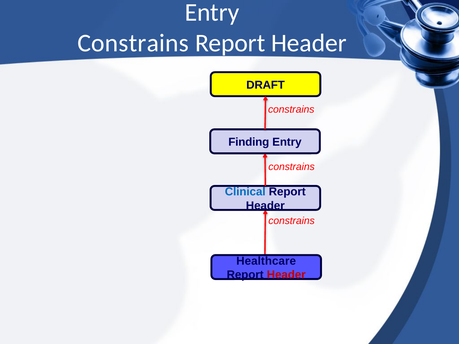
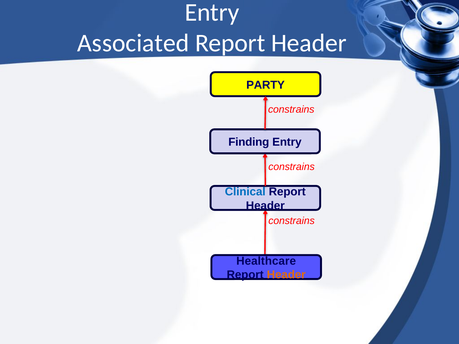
Constrains: Constrains -> Associated (133, 43)
DRAFT: DRAFT -> PARTY (266, 85)
Header colour: red -> orange (286, 275)
